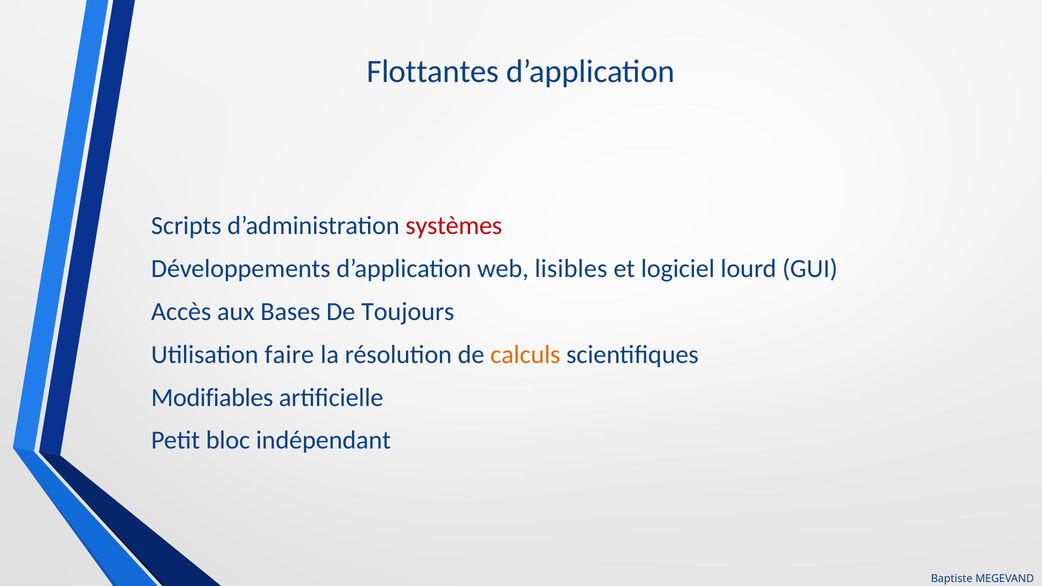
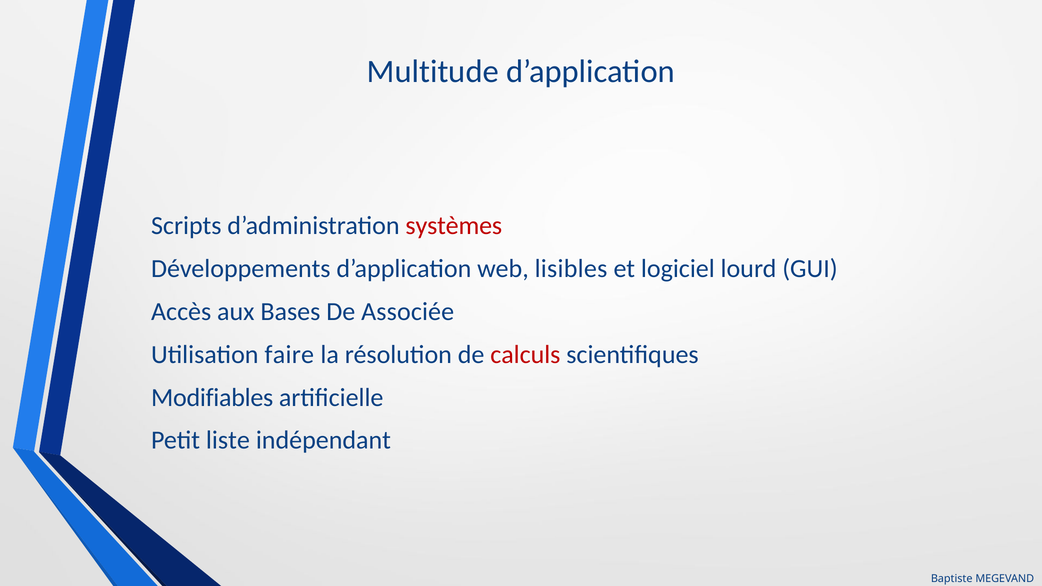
Flottantes: Flottantes -> Multitude (433, 72)
Toujours: Toujours -> Associée (408, 312)
calculs colour: orange -> red (525, 355)
bloc: bloc -> liste (228, 440)
